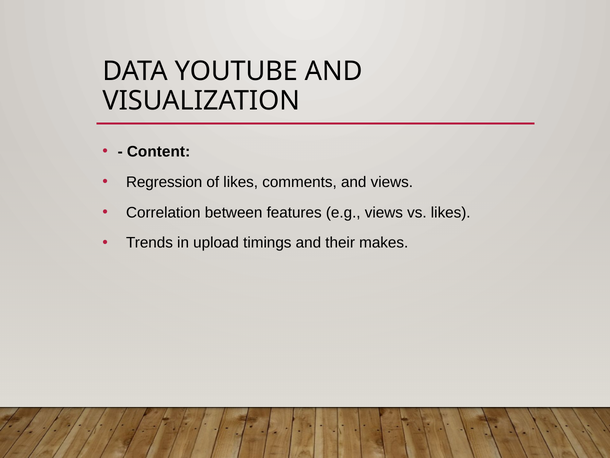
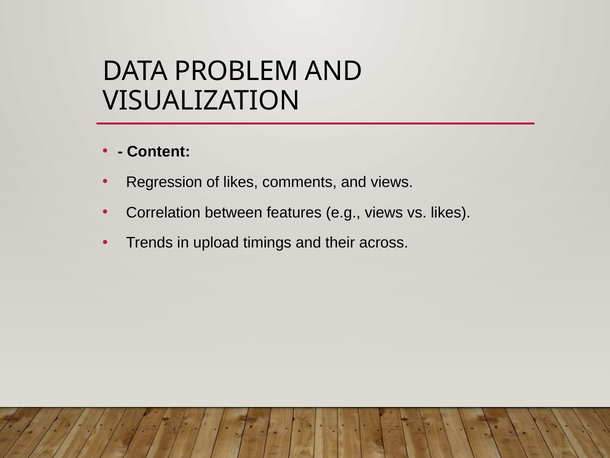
YOUTUBE: YOUTUBE -> PROBLEM (236, 71)
makes: makes -> across (384, 243)
